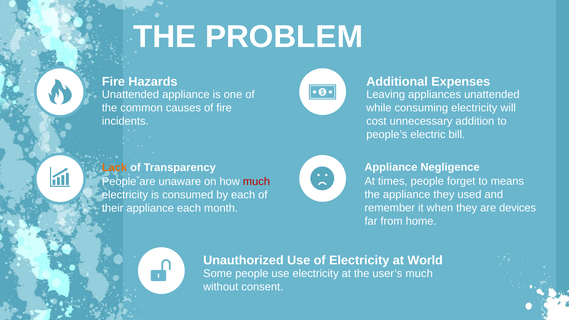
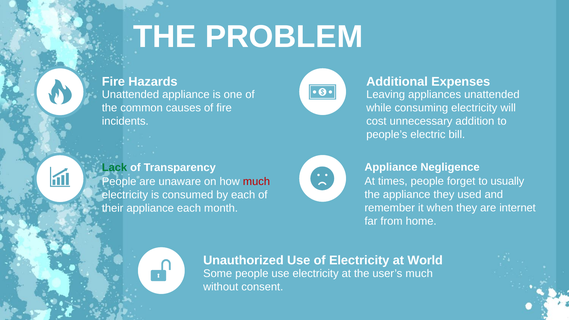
Lack colour: orange -> green (115, 167)
means: means -> usually (507, 181)
devices: devices -> internet (518, 208)
